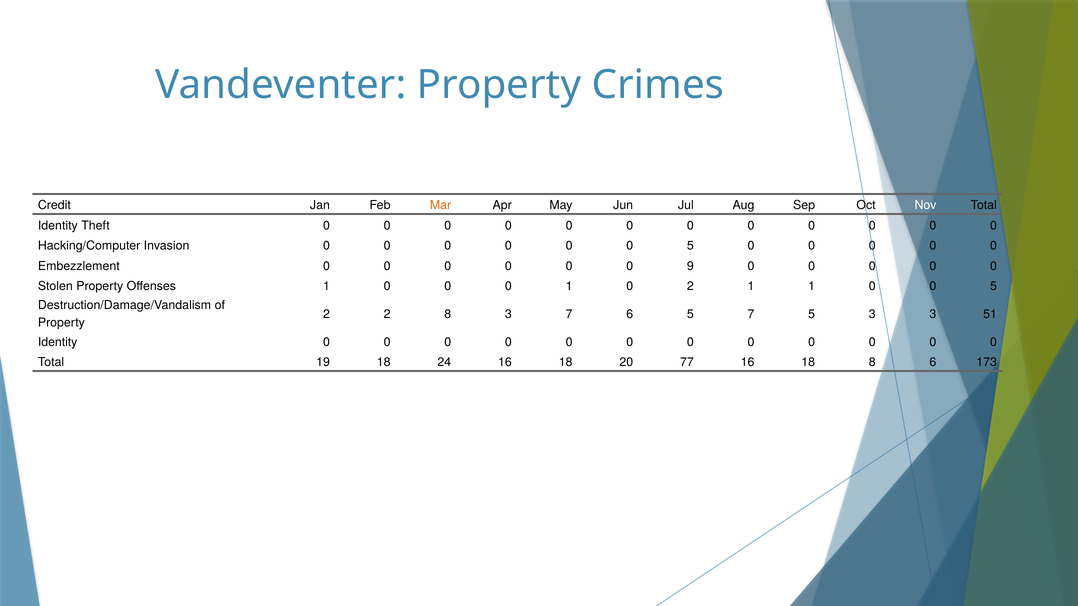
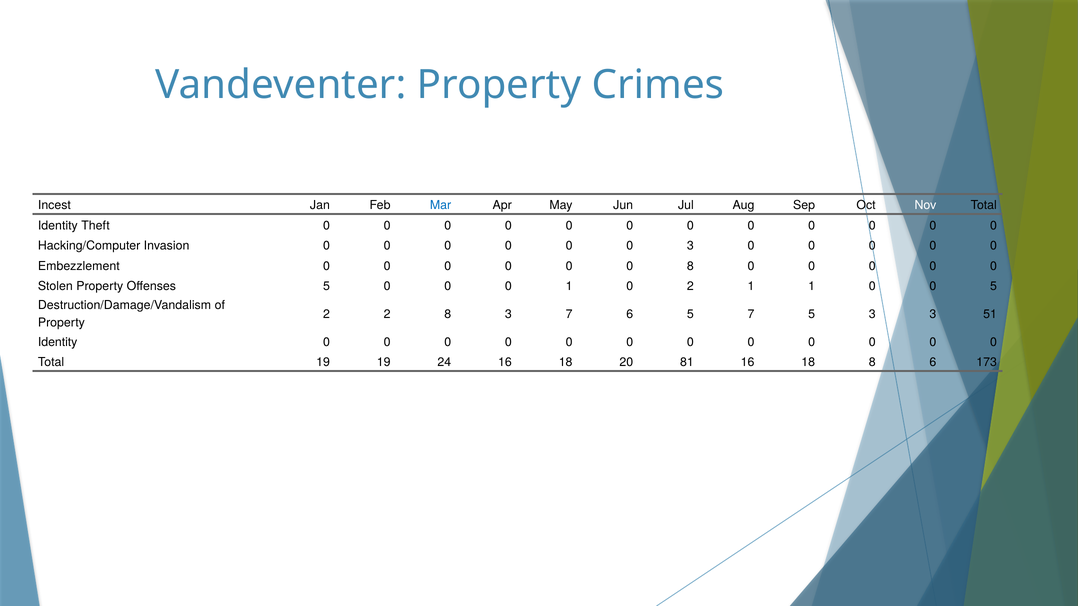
Credit: Credit -> Incest (54, 205)
Mar colour: orange -> blue (441, 205)
0 0 0 5: 5 -> 3 (690, 246)
0 9: 9 -> 8 (690, 266)
Offenses 1: 1 -> 5 (327, 286)
19 18: 18 -> 19 (384, 362)
77: 77 -> 81 (687, 362)
